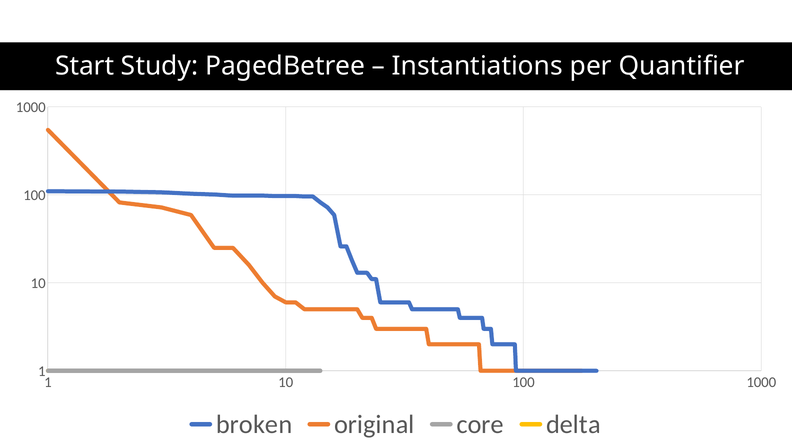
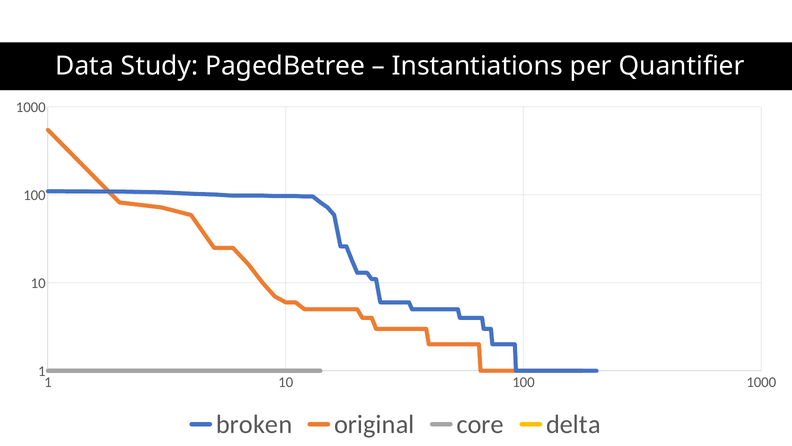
Start: Start -> Data (85, 66)
